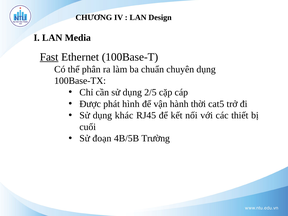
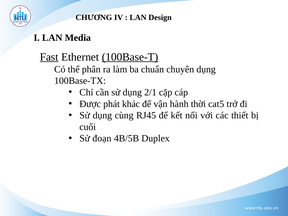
100Base-T underline: none -> present (130, 57)
2/5: 2/5 -> 2/1 (150, 92)
hình: hình -> khác (131, 104)
khác: khác -> cùng (124, 115)
Trường: Trường -> Duplex (156, 138)
